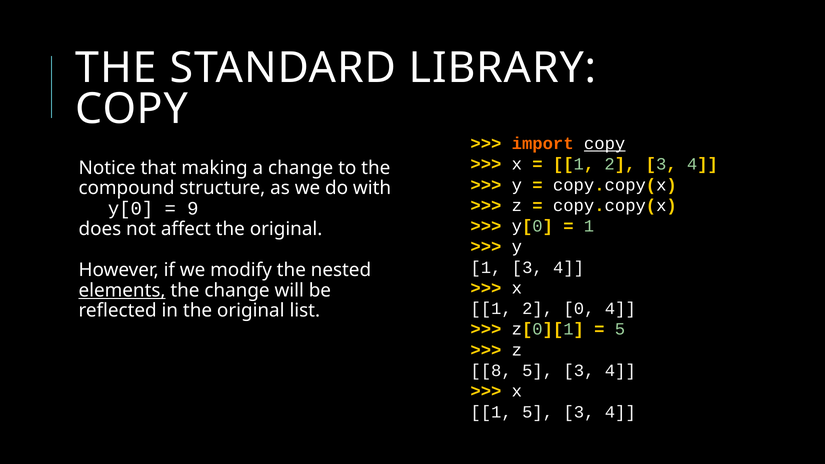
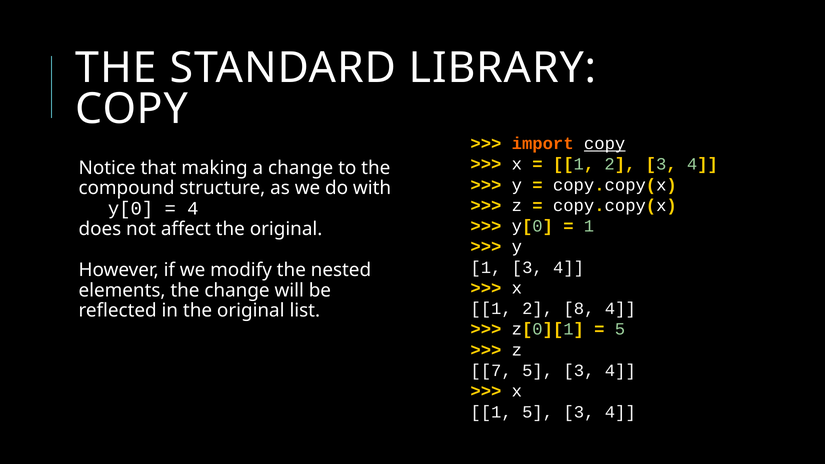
9: 9 -> 4 (193, 209)
elements underline: present -> none (122, 290)
0: 0 -> 8 (579, 309)
8: 8 -> 7 (491, 371)
